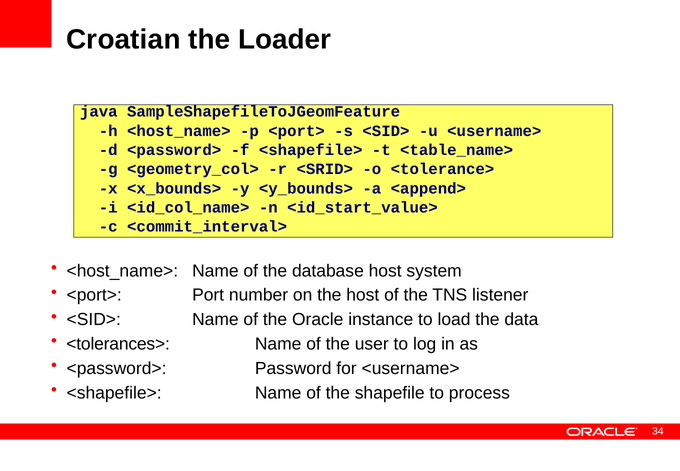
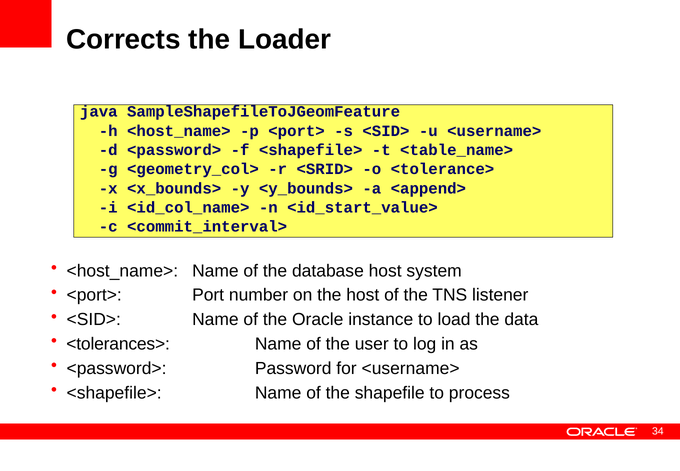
Croatian: Croatian -> Corrects (123, 40)
